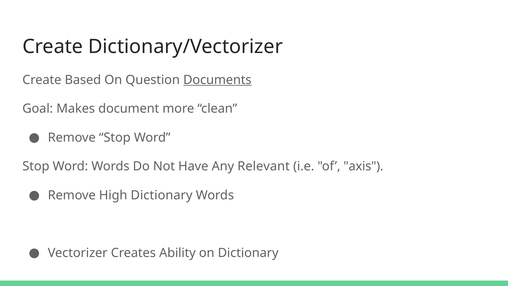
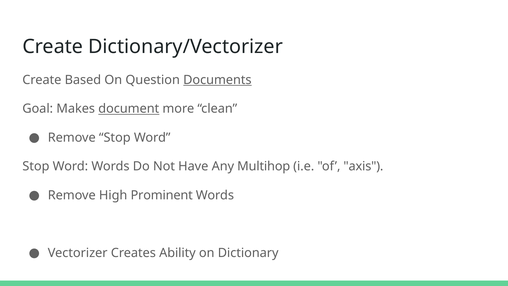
document underline: none -> present (129, 109)
Relevant: Relevant -> Multihop (264, 166)
High Dictionary: Dictionary -> Prominent (162, 195)
